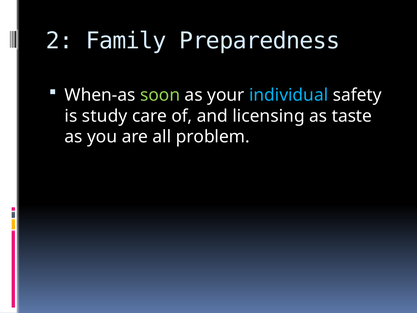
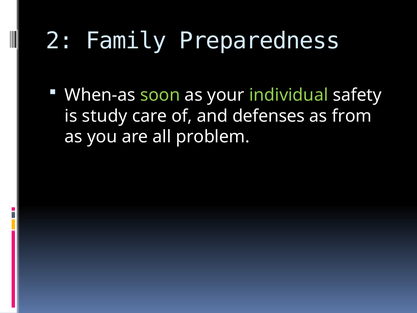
individual colour: light blue -> light green (289, 95)
licensing: licensing -> defenses (269, 116)
taste: taste -> from (352, 116)
